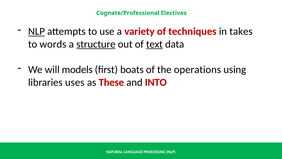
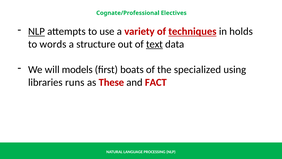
techniques underline: none -> present (192, 31)
takes: takes -> holds (241, 31)
structure underline: present -> none (96, 44)
operations: operations -> specialized (197, 69)
uses: uses -> runs (75, 82)
INTO: INTO -> FACT (156, 82)
